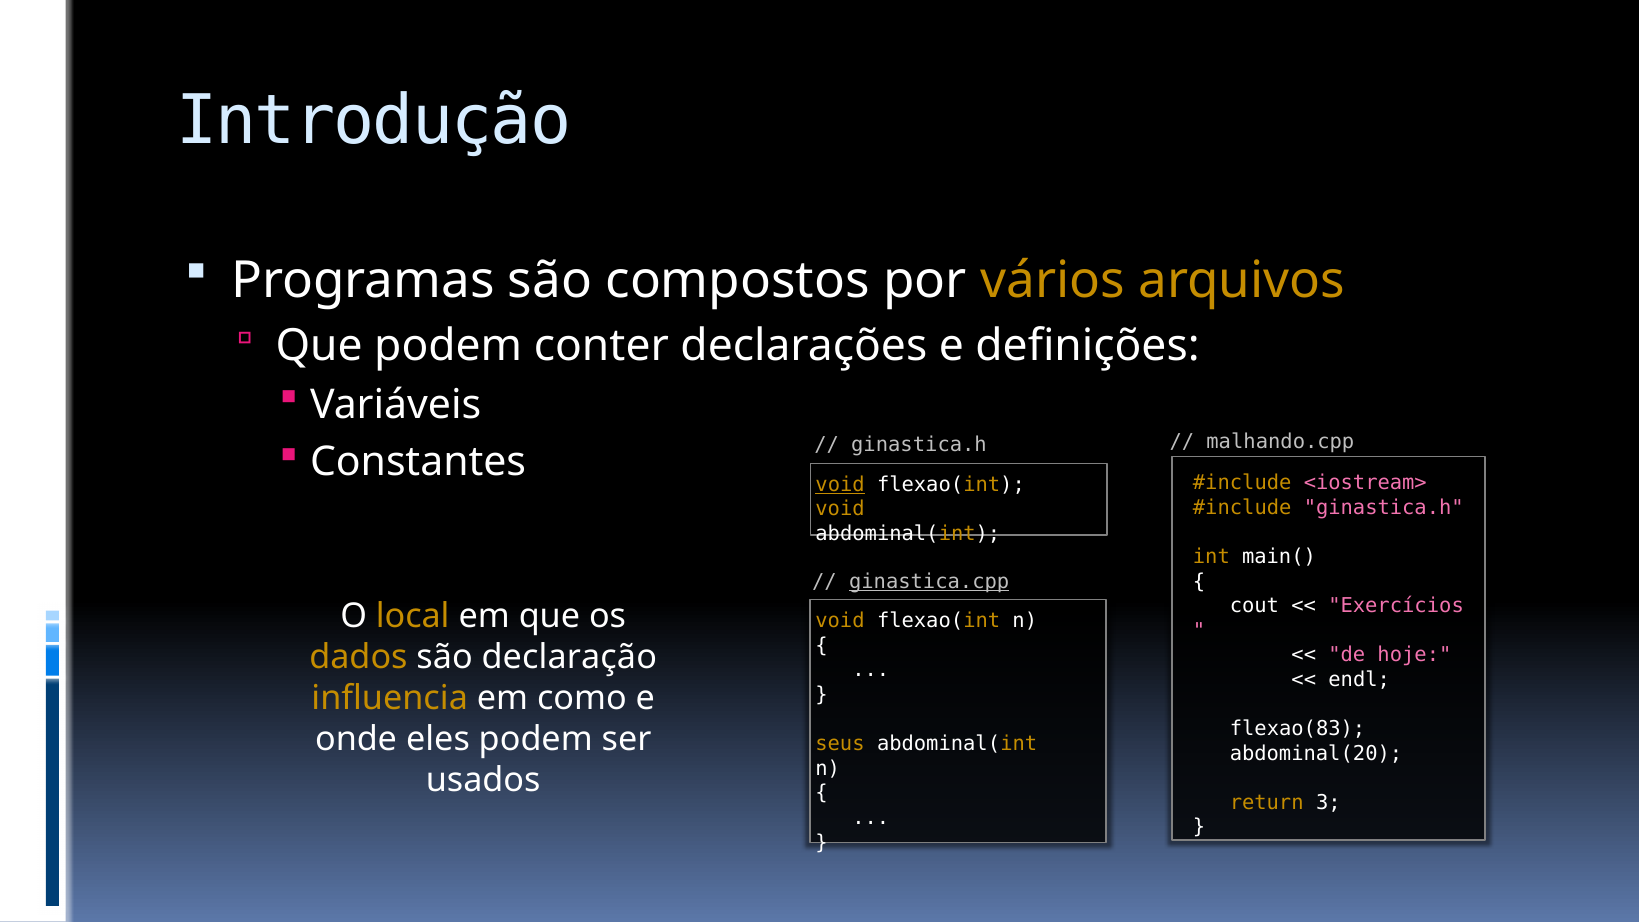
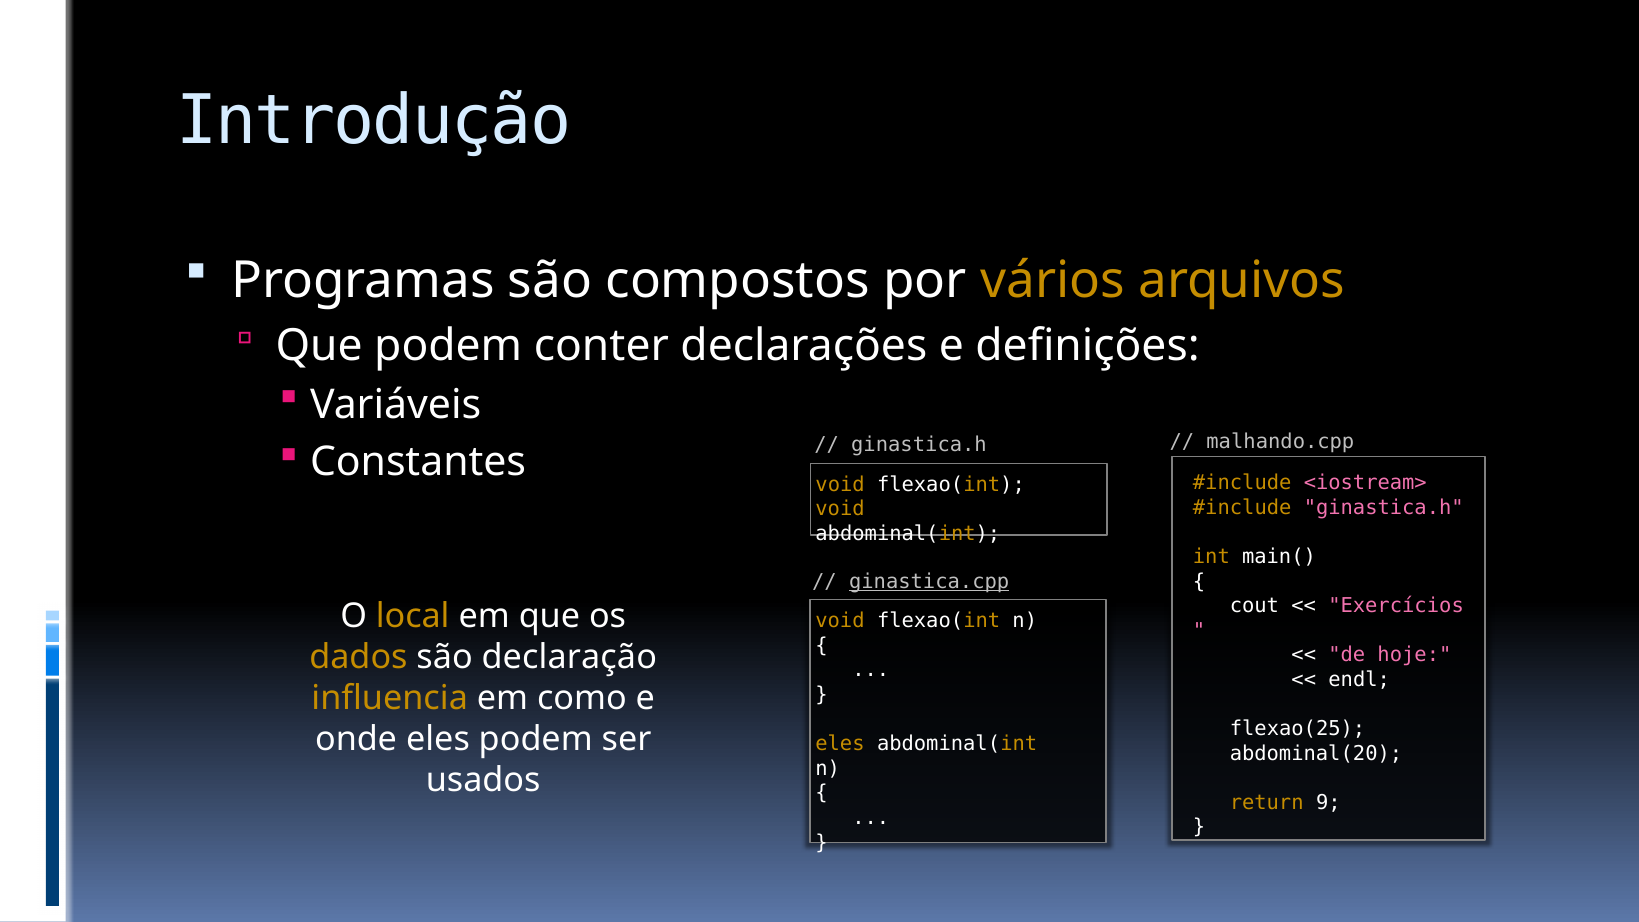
void underline: present -> none (840, 485)
flexao(83: flexao(83 -> flexao(25 (1298, 729)
seus: seus -> eles (840, 744)
3: 3 -> 9 (1328, 803)
